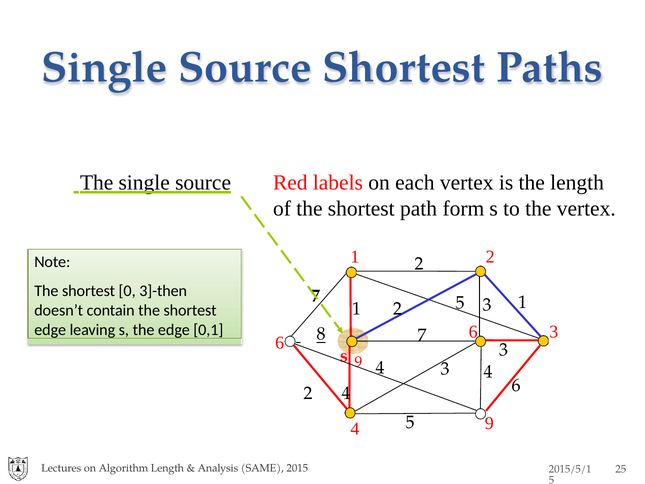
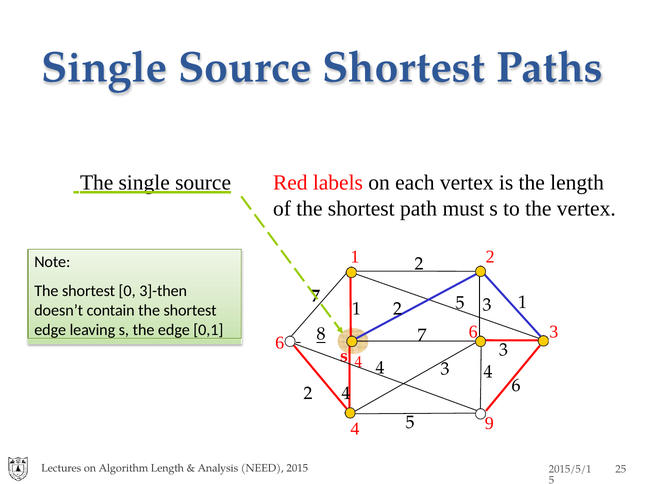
form: form -> must (463, 208)
s 9: 9 -> 4 (359, 362)
SAME: SAME -> NEED (262, 468)
